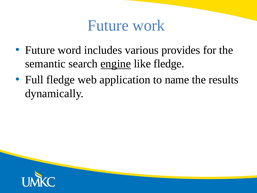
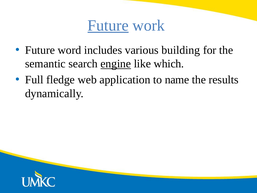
Future underline: none -> present (108, 25)
provides: provides -> building (181, 50)
like fledge: fledge -> which (169, 64)
